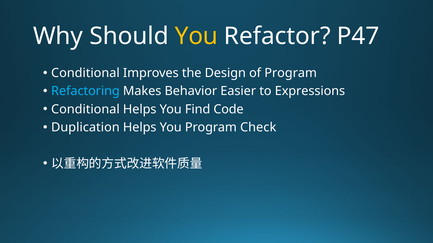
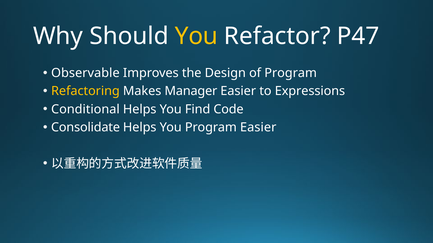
Conditional: Conditional -> Observable (85, 73)
Refactoring colour: light blue -> yellow (85, 91)
Behavior: Behavior -> Manager (191, 91)
Duplication: Duplication -> Consolidate (85, 128)
Program Check: Check -> Easier (258, 128)
